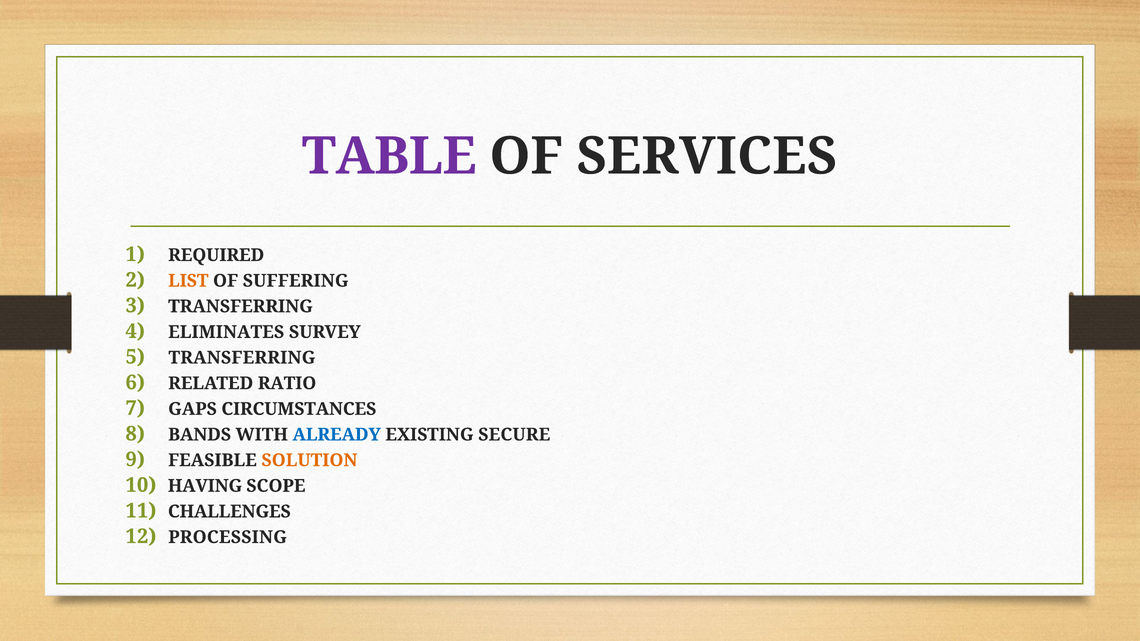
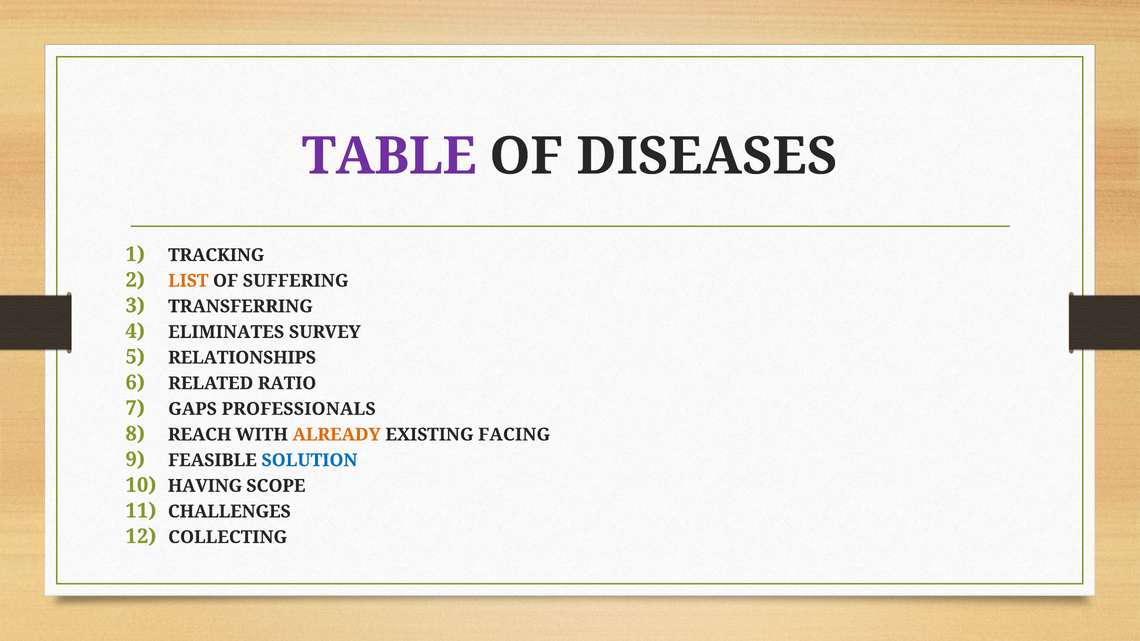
SERVICES: SERVICES -> DISEASES (707, 156)
REQUIRED: REQUIRED -> TRACKING (216, 255)
TRANSFERRING: TRANSFERRING -> RELATIONSHIPS (242, 358)
CIRCUMSTANCES: CIRCUMSTANCES -> PROFESSIONALS (299, 409)
BANDS: BANDS -> REACH (200, 435)
ALREADY colour: blue -> orange (337, 435)
SECURE: SECURE -> FACING (514, 435)
SOLUTION colour: orange -> blue (309, 460)
PROCESSING: PROCESSING -> COLLECTING (228, 537)
